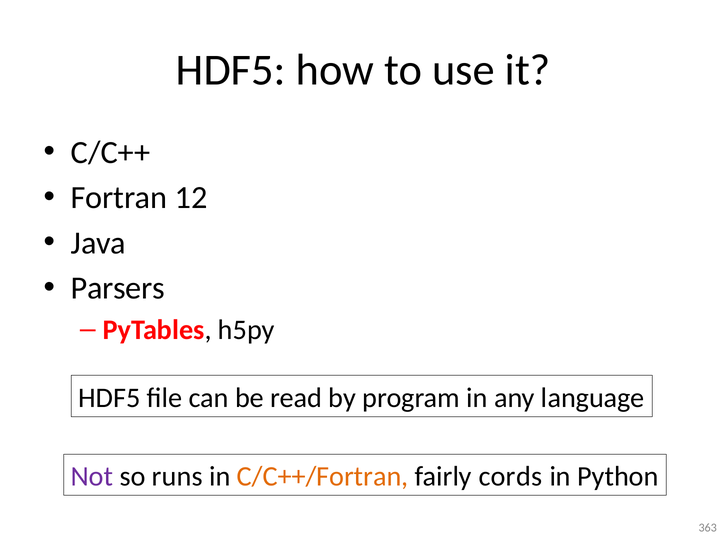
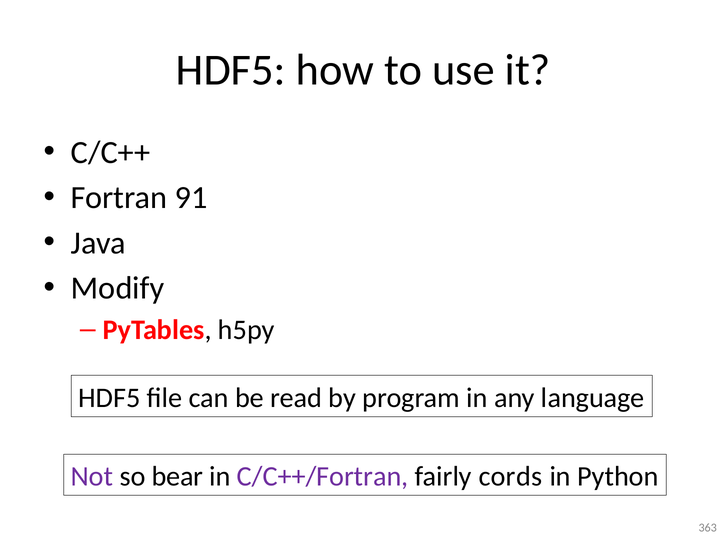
12: 12 -> 91 (191, 198)
Parsers: Parsers -> Modify (118, 288)
runs: runs -> bear (177, 477)
C/C++/Fortran colour: orange -> purple (323, 477)
